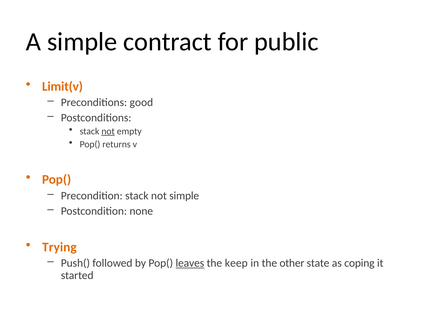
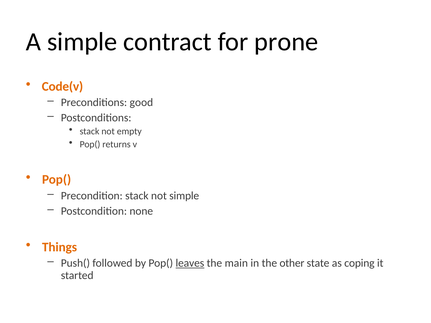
public: public -> prone (286, 42)
Limit(v: Limit(v -> Code(v (62, 86)
not underline: present -> none (108, 131)
Trying: Trying -> Things (60, 247)
keep: keep -> main (236, 263)
